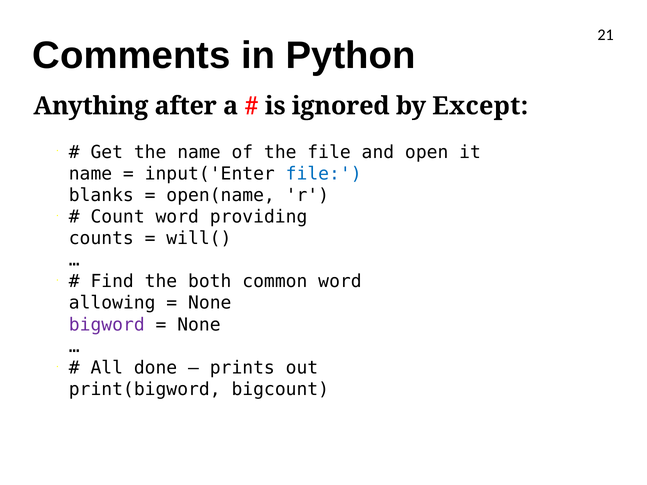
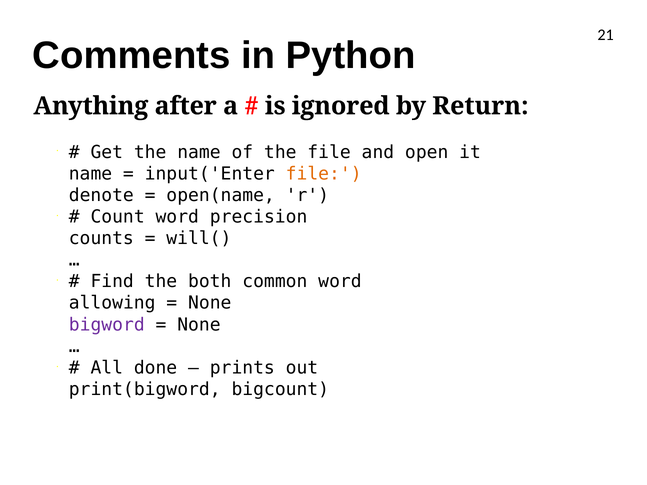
Except: Except -> Return (480, 106)
file colour: blue -> orange (324, 174)
blanks: blanks -> denote (101, 195)
providing: providing -> precision (259, 217)
